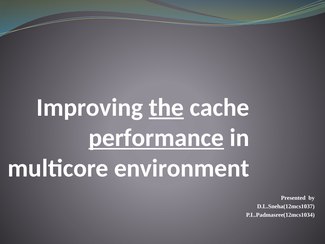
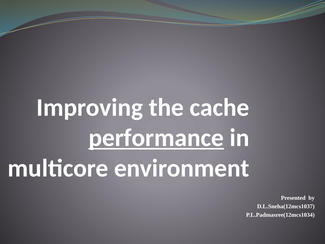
the underline: present -> none (166, 107)
